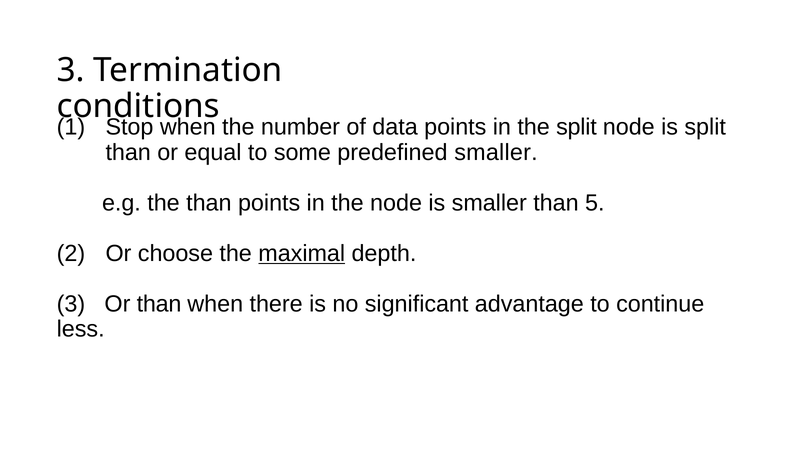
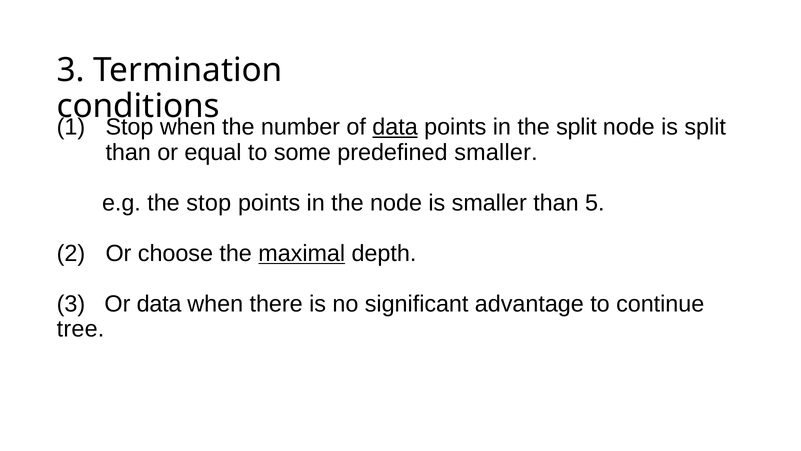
data underline: none -> present (395, 127)
the than: than -> stop (209, 203)
Or than: than -> data (159, 304)
less: less -> tree (81, 329)
